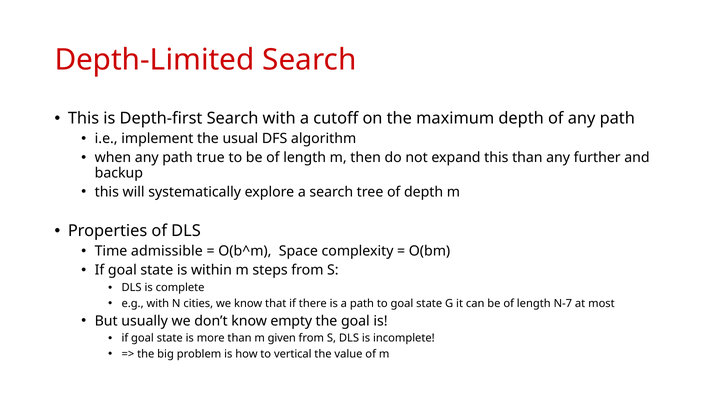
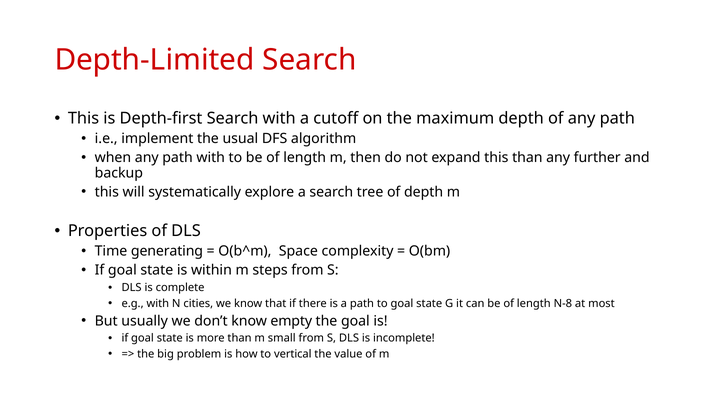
path true: true -> with (211, 158)
admissible: admissible -> generating (167, 251)
N-7: N-7 -> N-8 (563, 304)
given: given -> small (282, 338)
